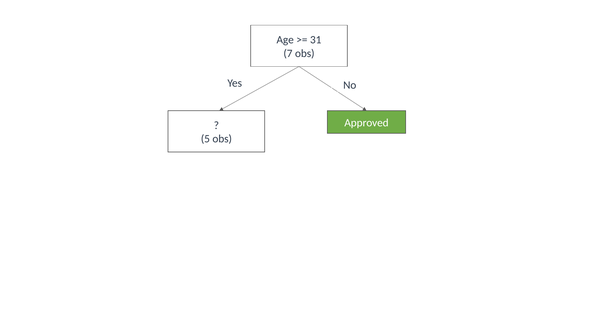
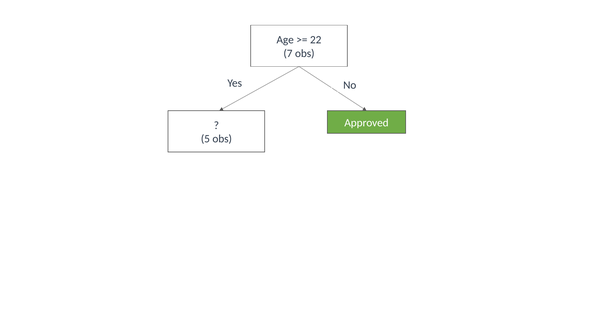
31: 31 -> 22 (316, 40)
